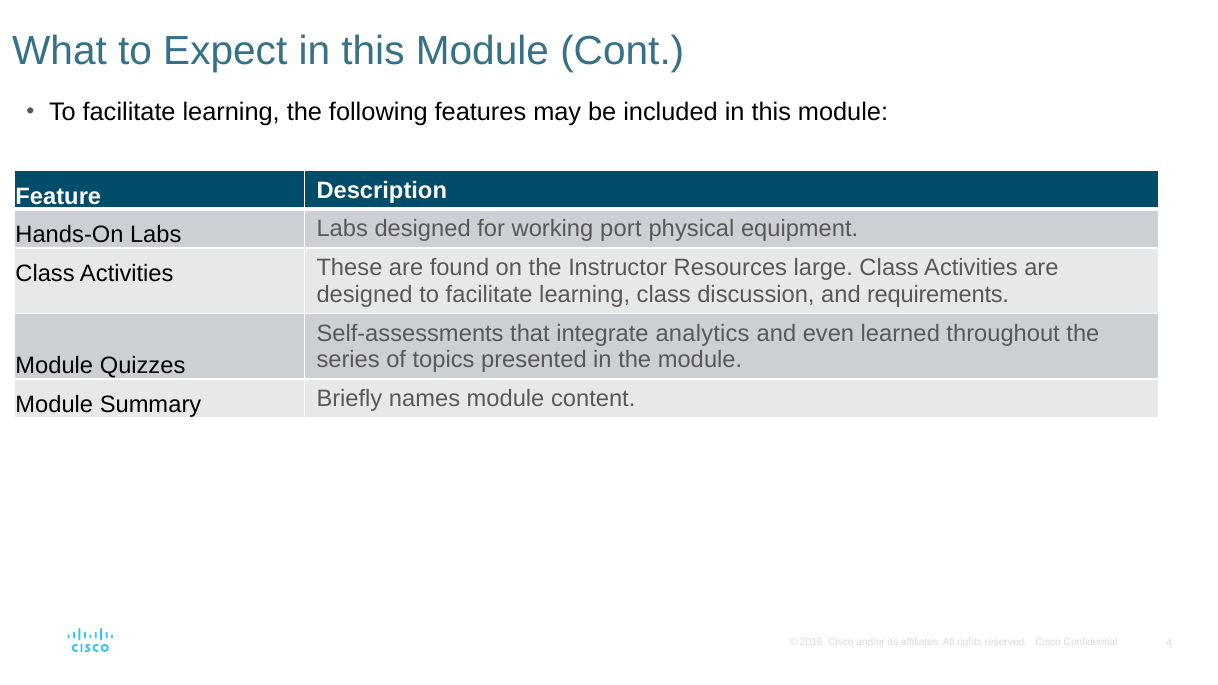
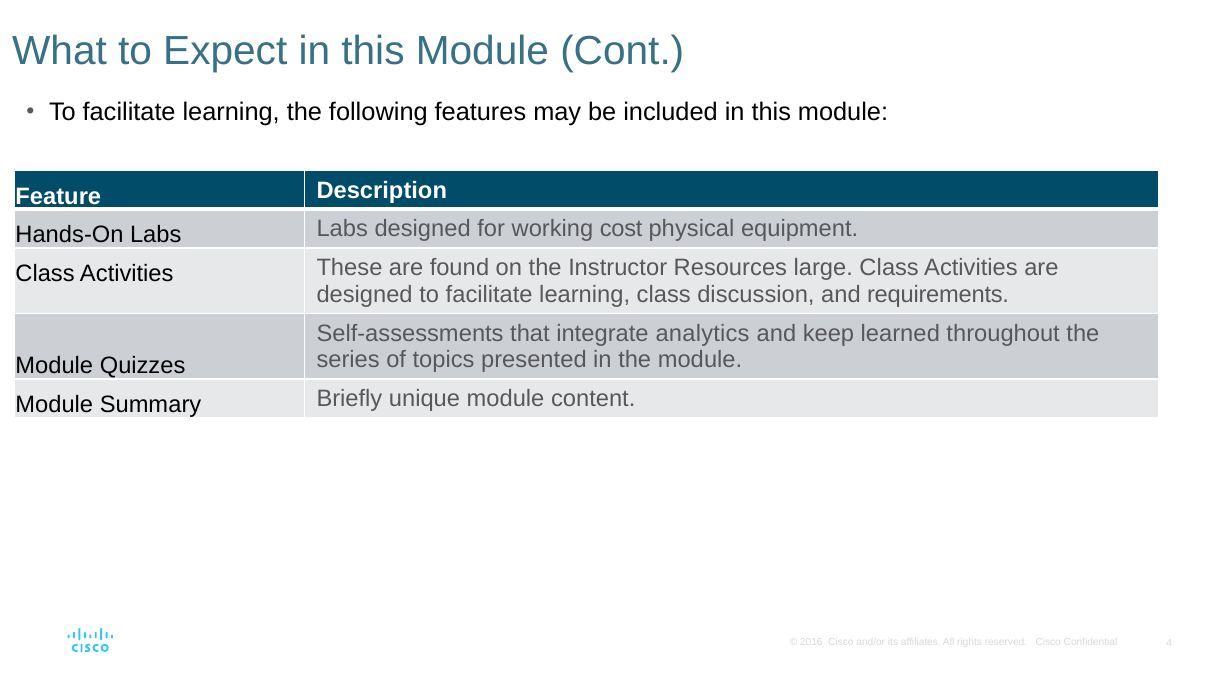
port: port -> cost (621, 229)
even: even -> keep (828, 333)
names: names -> unique (424, 399)
